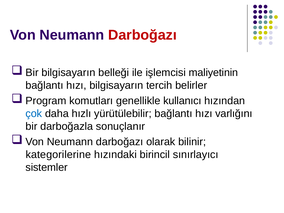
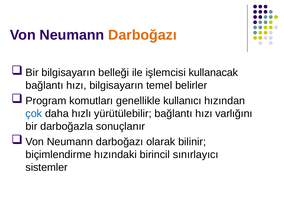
Darboğazı colour: red -> orange (142, 35)
maliyetinin: maliyetinin -> kullanacak (213, 73)
tercih: tercih -> temel (159, 85)
kategorilerine: kategorilerine -> biçimlendirme (58, 155)
